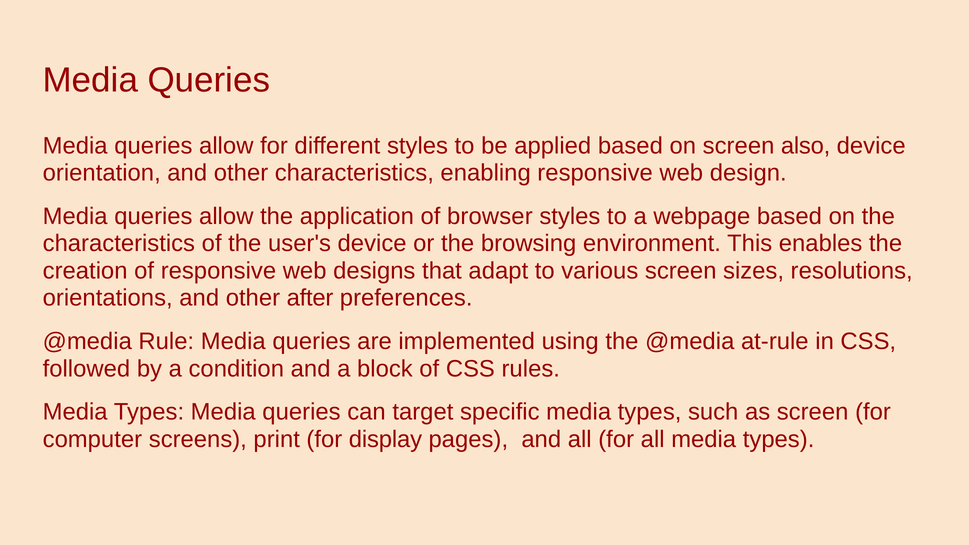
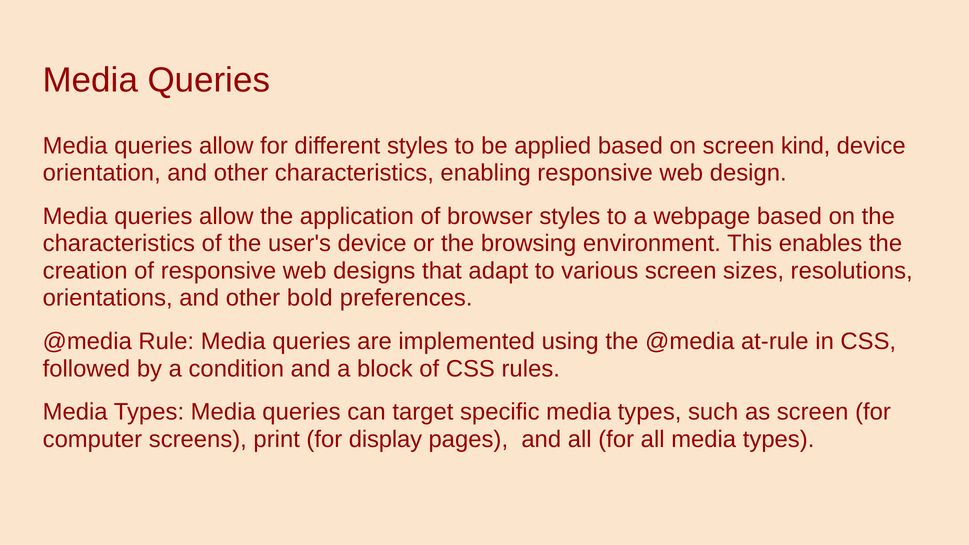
also: also -> kind (806, 146)
after: after -> bold (310, 298)
